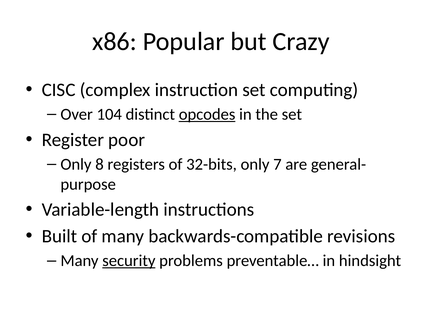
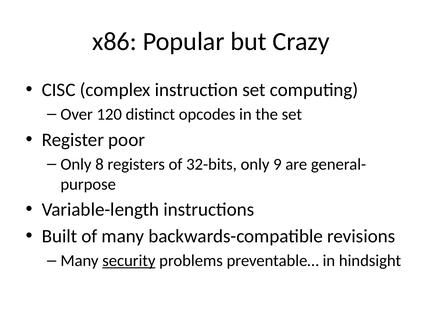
104: 104 -> 120 (109, 114)
opcodes underline: present -> none (207, 114)
7: 7 -> 9 (277, 164)
